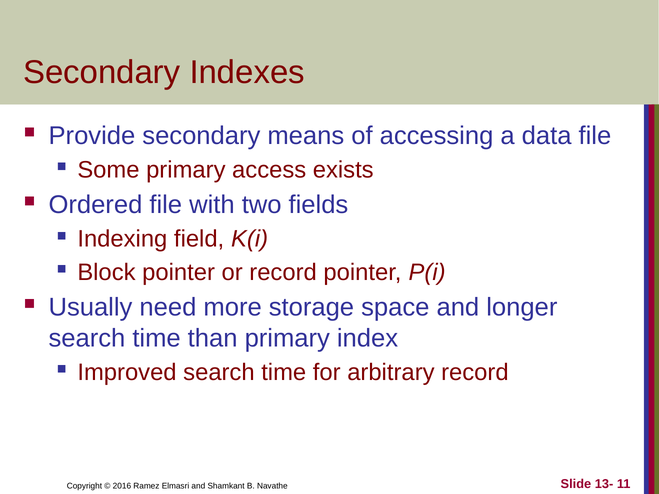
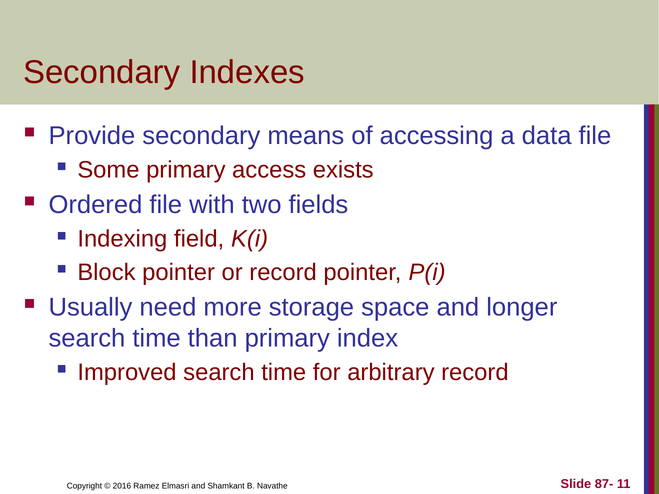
13-: 13- -> 87- (604, 484)
